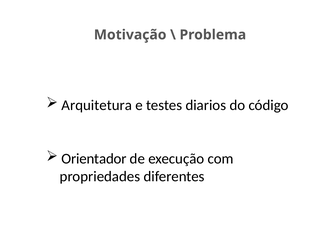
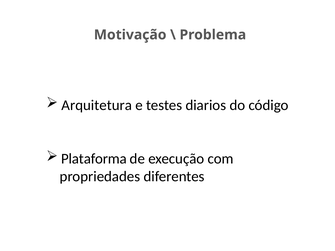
Orientador: Orientador -> Plataforma (94, 159)
